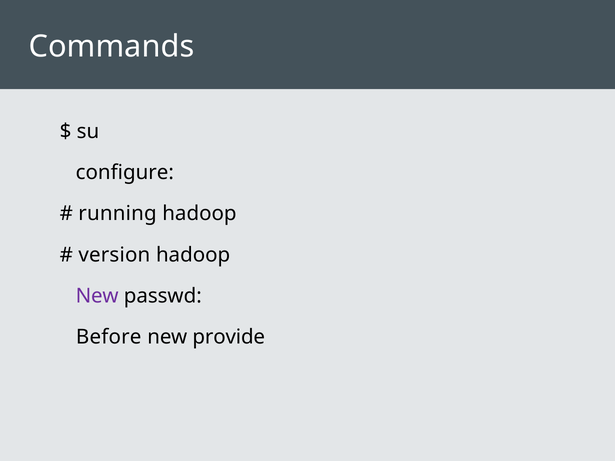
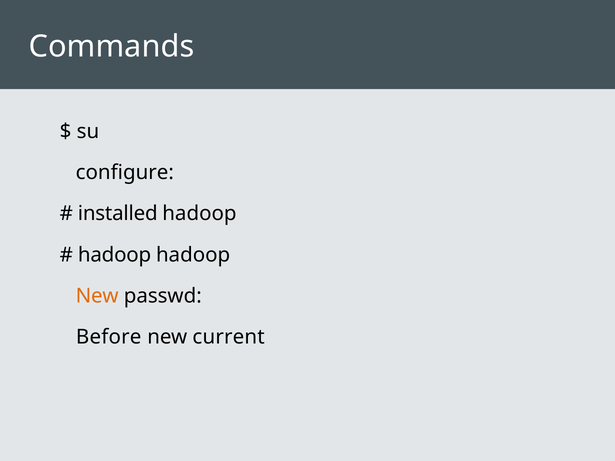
running: running -> installed (118, 214)
version: version -> hadoop (115, 255)
New colour: purple -> orange (97, 296)
provide: provide -> current (229, 337)
